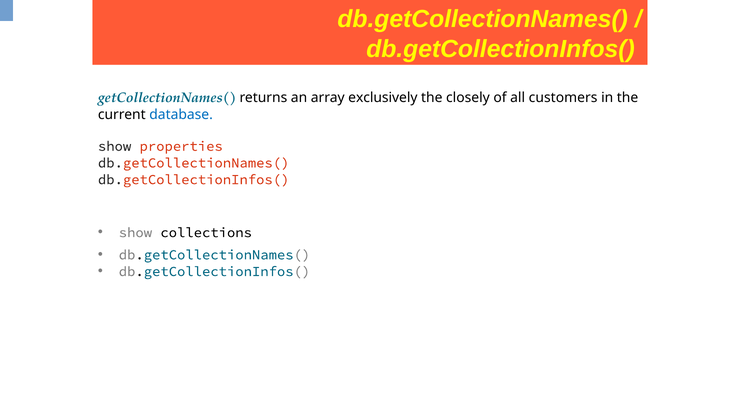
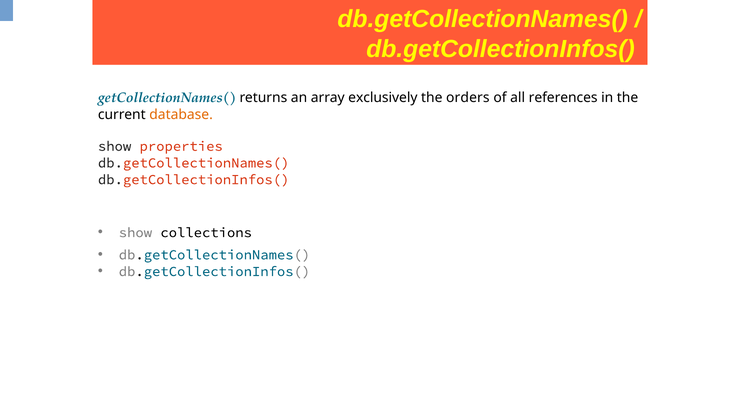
closely: closely -> orders (468, 98)
customers: customers -> references (563, 98)
database colour: blue -> orange (181, 114)
